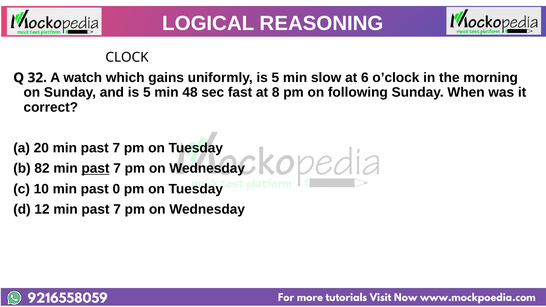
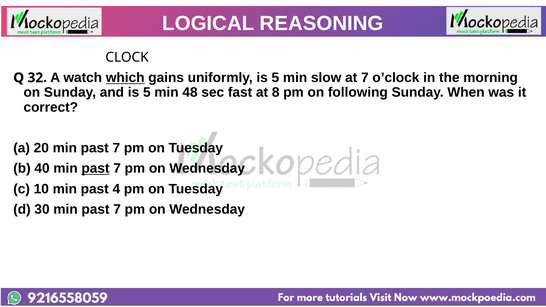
which underline: none -> present (125, 78)
at 6: 6 -> 7 (365, 78)
82: 82 -> 40 (42, 169)
0: 0 -> 4 (116, 189)
12: 12 -> 30 (42, 209)
